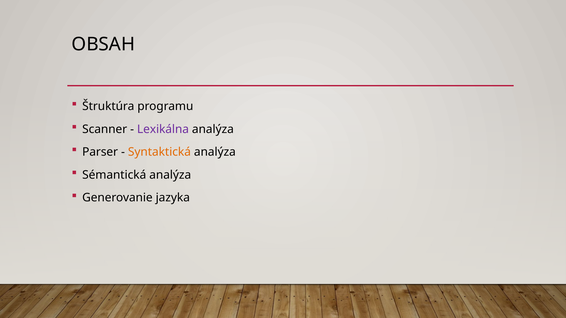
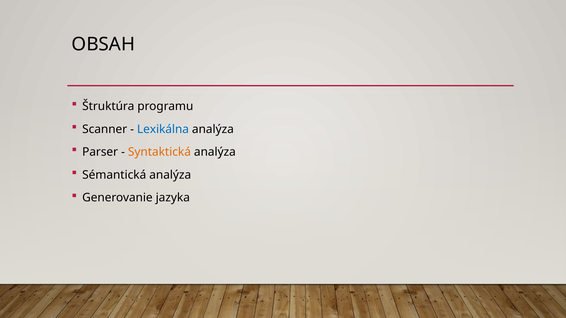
Lexikálna colour: purple -> blue (163, 129)
